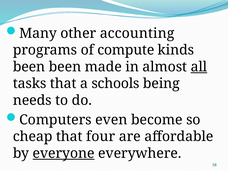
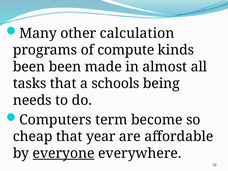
accounting: accounting -> calculation (137, 33)
all underline: present -> none (199, 67)
even: even -> term (111, 120)
four: four -> year (101, 137)
